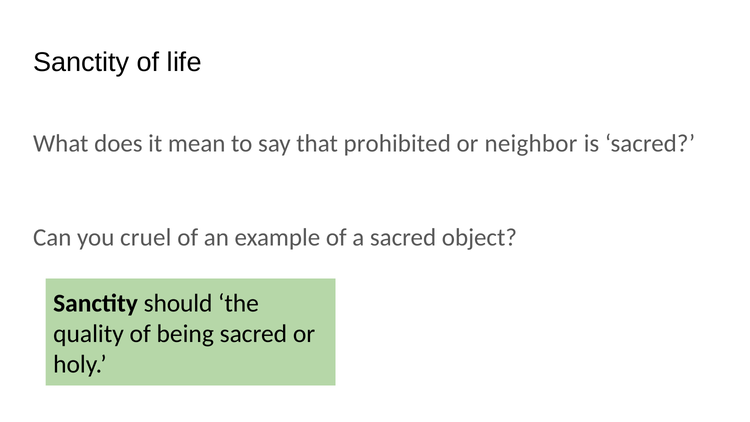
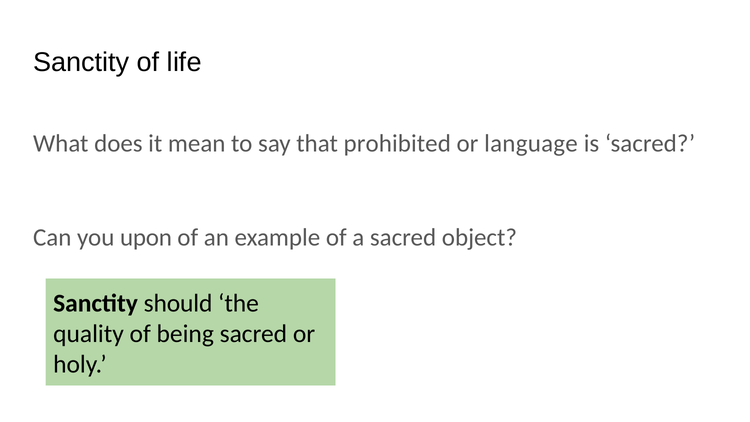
neighbor: neighbor -> language (531, 144)
cruel: cruel -> upon (146, 238)
